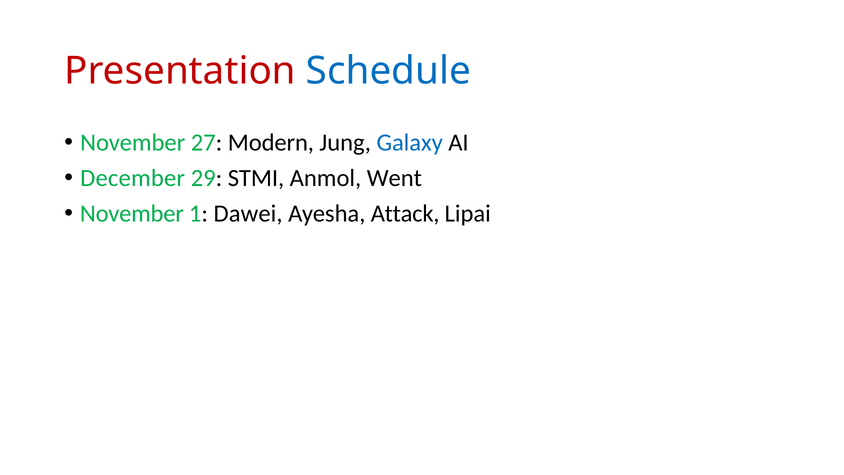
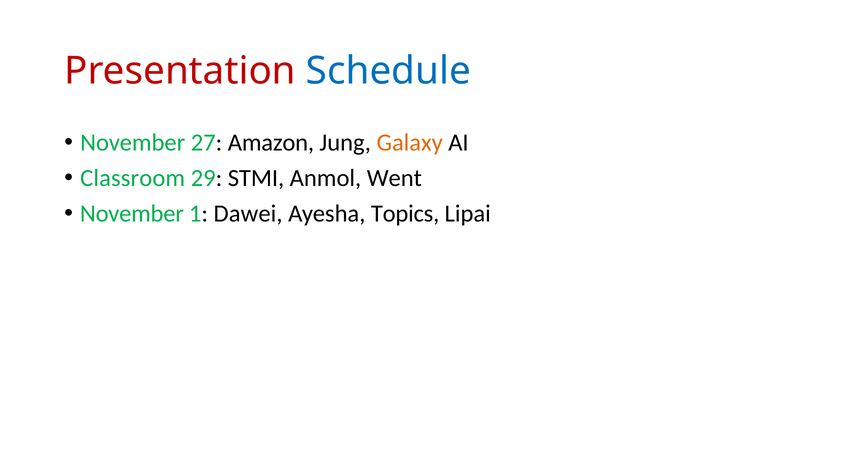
Modern: Modern -> Amazon (271, 143)
Galaxy colour: blue -> orange (410, 143)
December: December -> Classroom (133, 178)
Attack: Attack -> Topics (405, 213)
